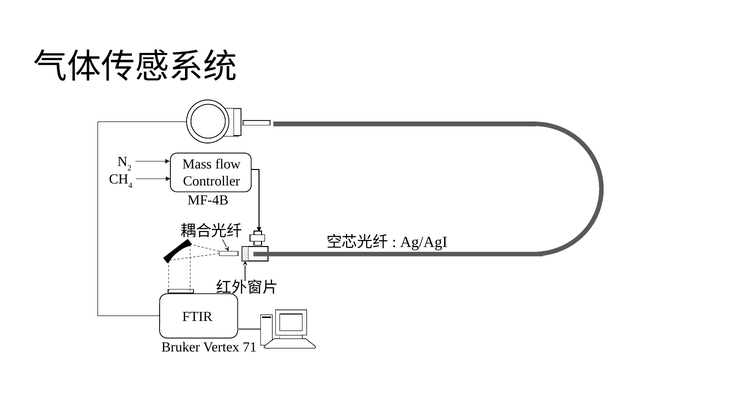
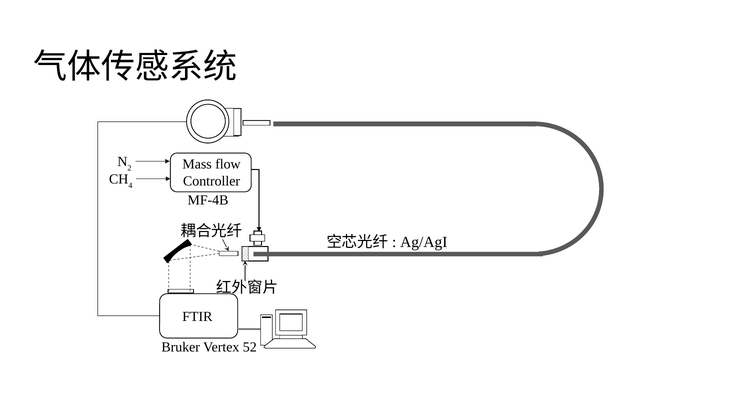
71: 71 -> 52 (250, 347)
